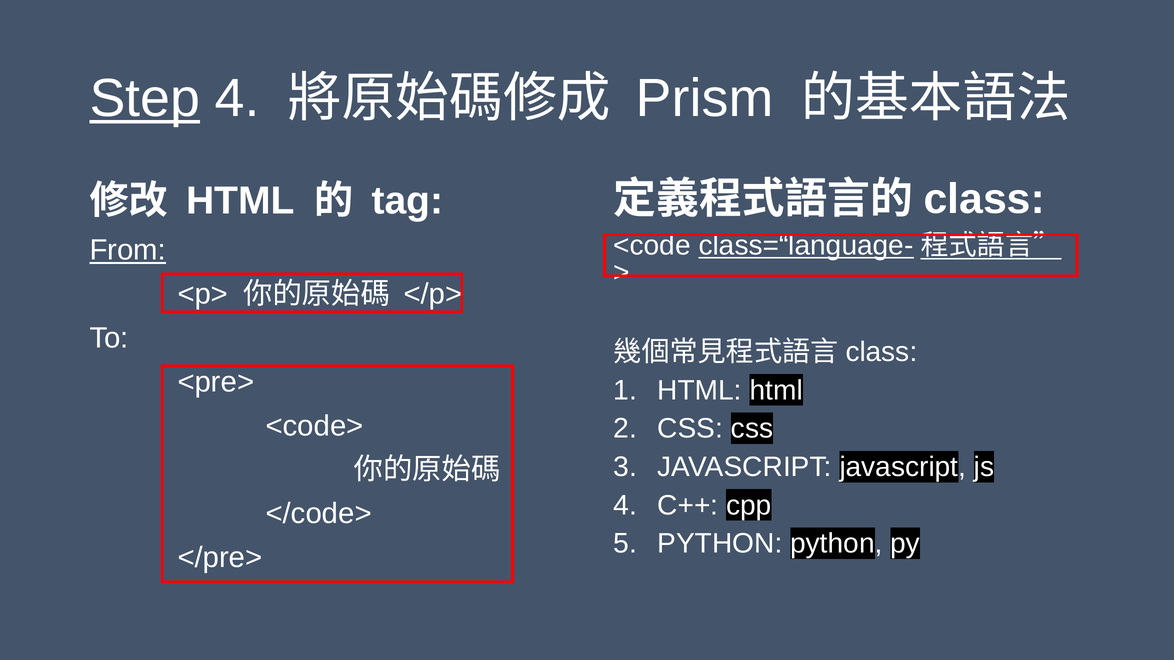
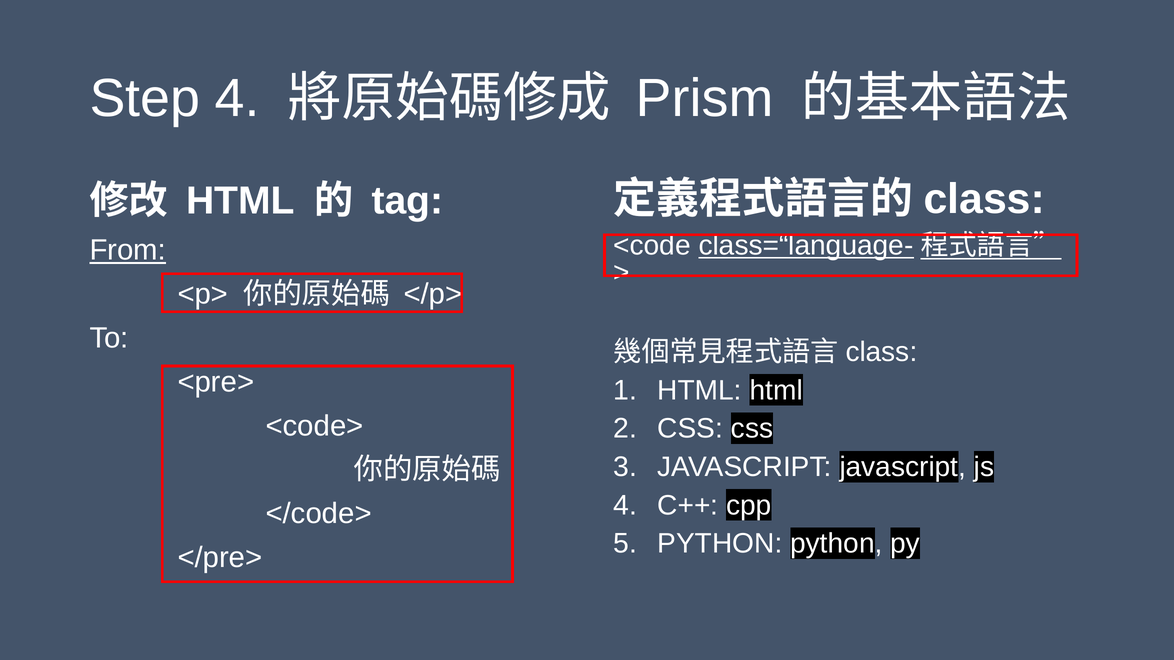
Step underline: present -> none (145, 99)
